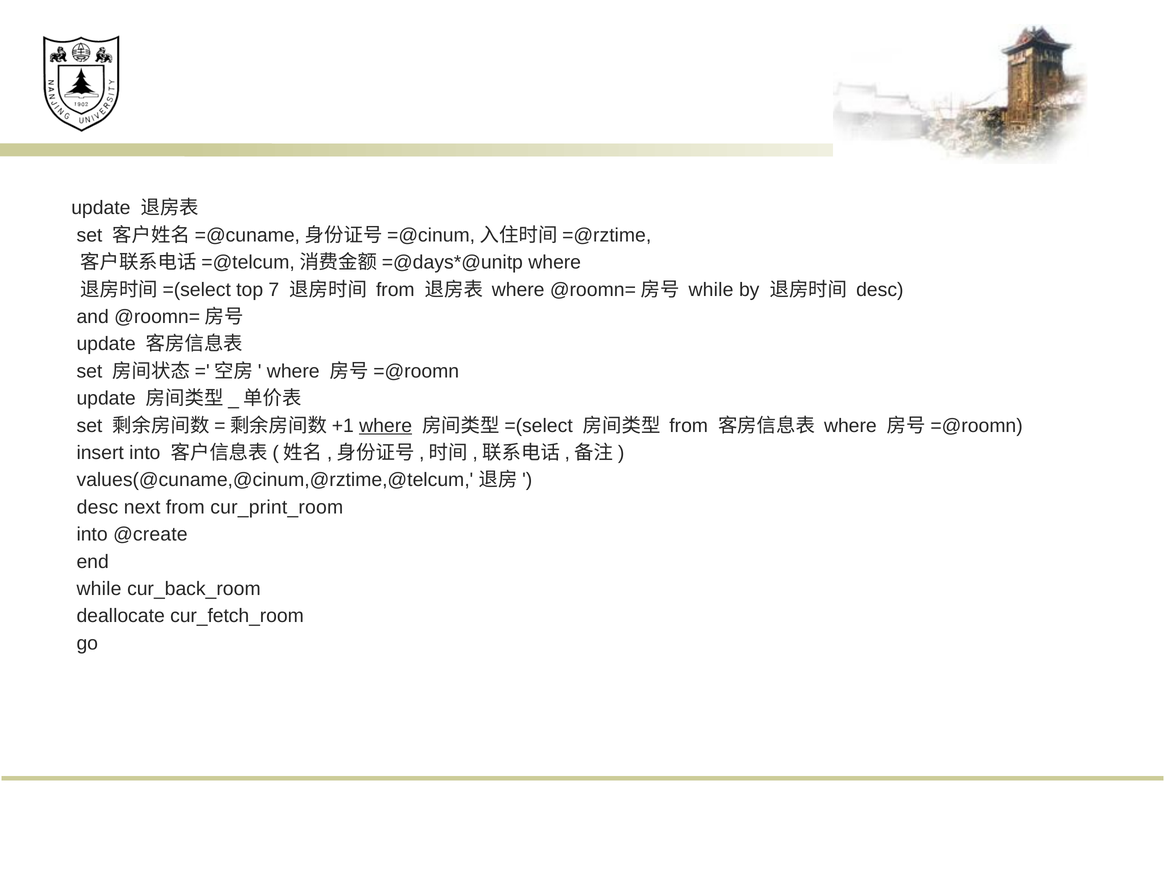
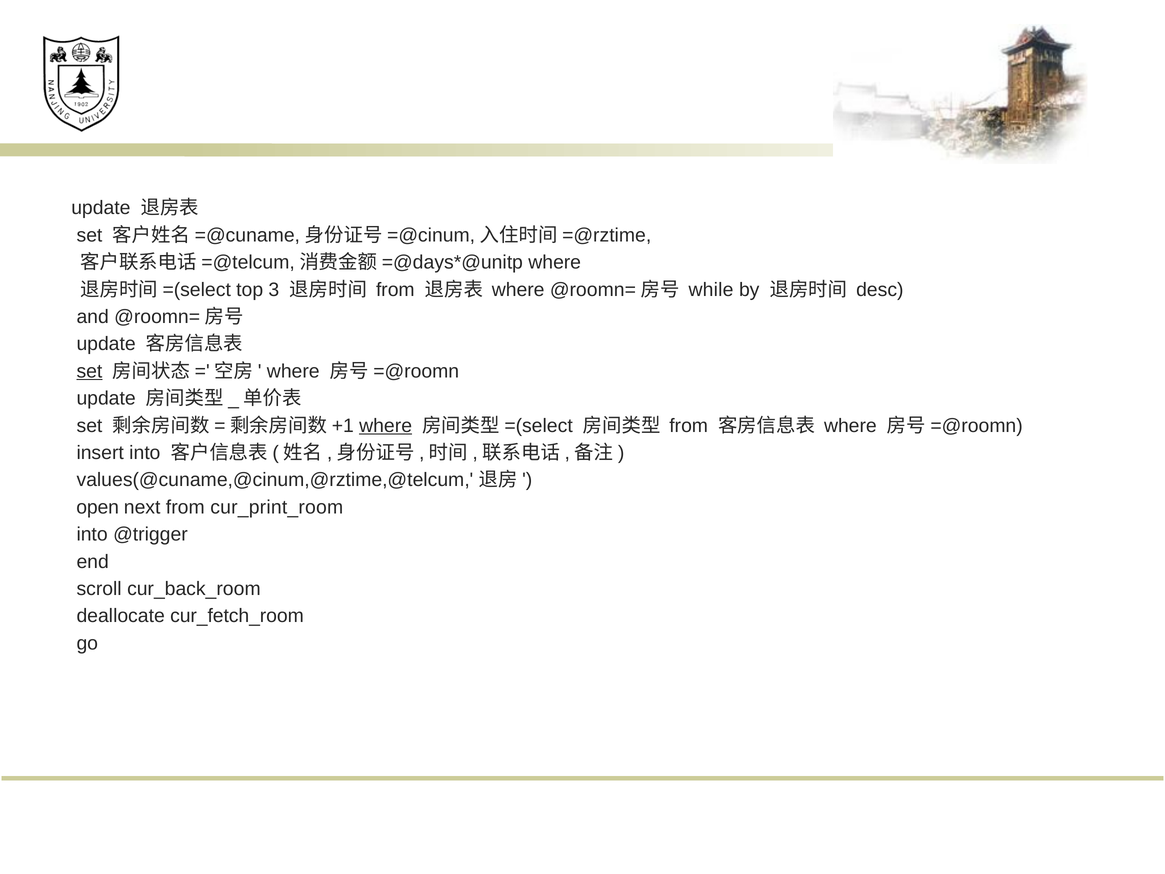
7: 7 -> 3 (274, 290)
set underline: none -> present (89, 371)
desc: desc -> open (98, 507)
@create: @create -> @trigger (150, 534)
while: while -> scroll (99, 589)
